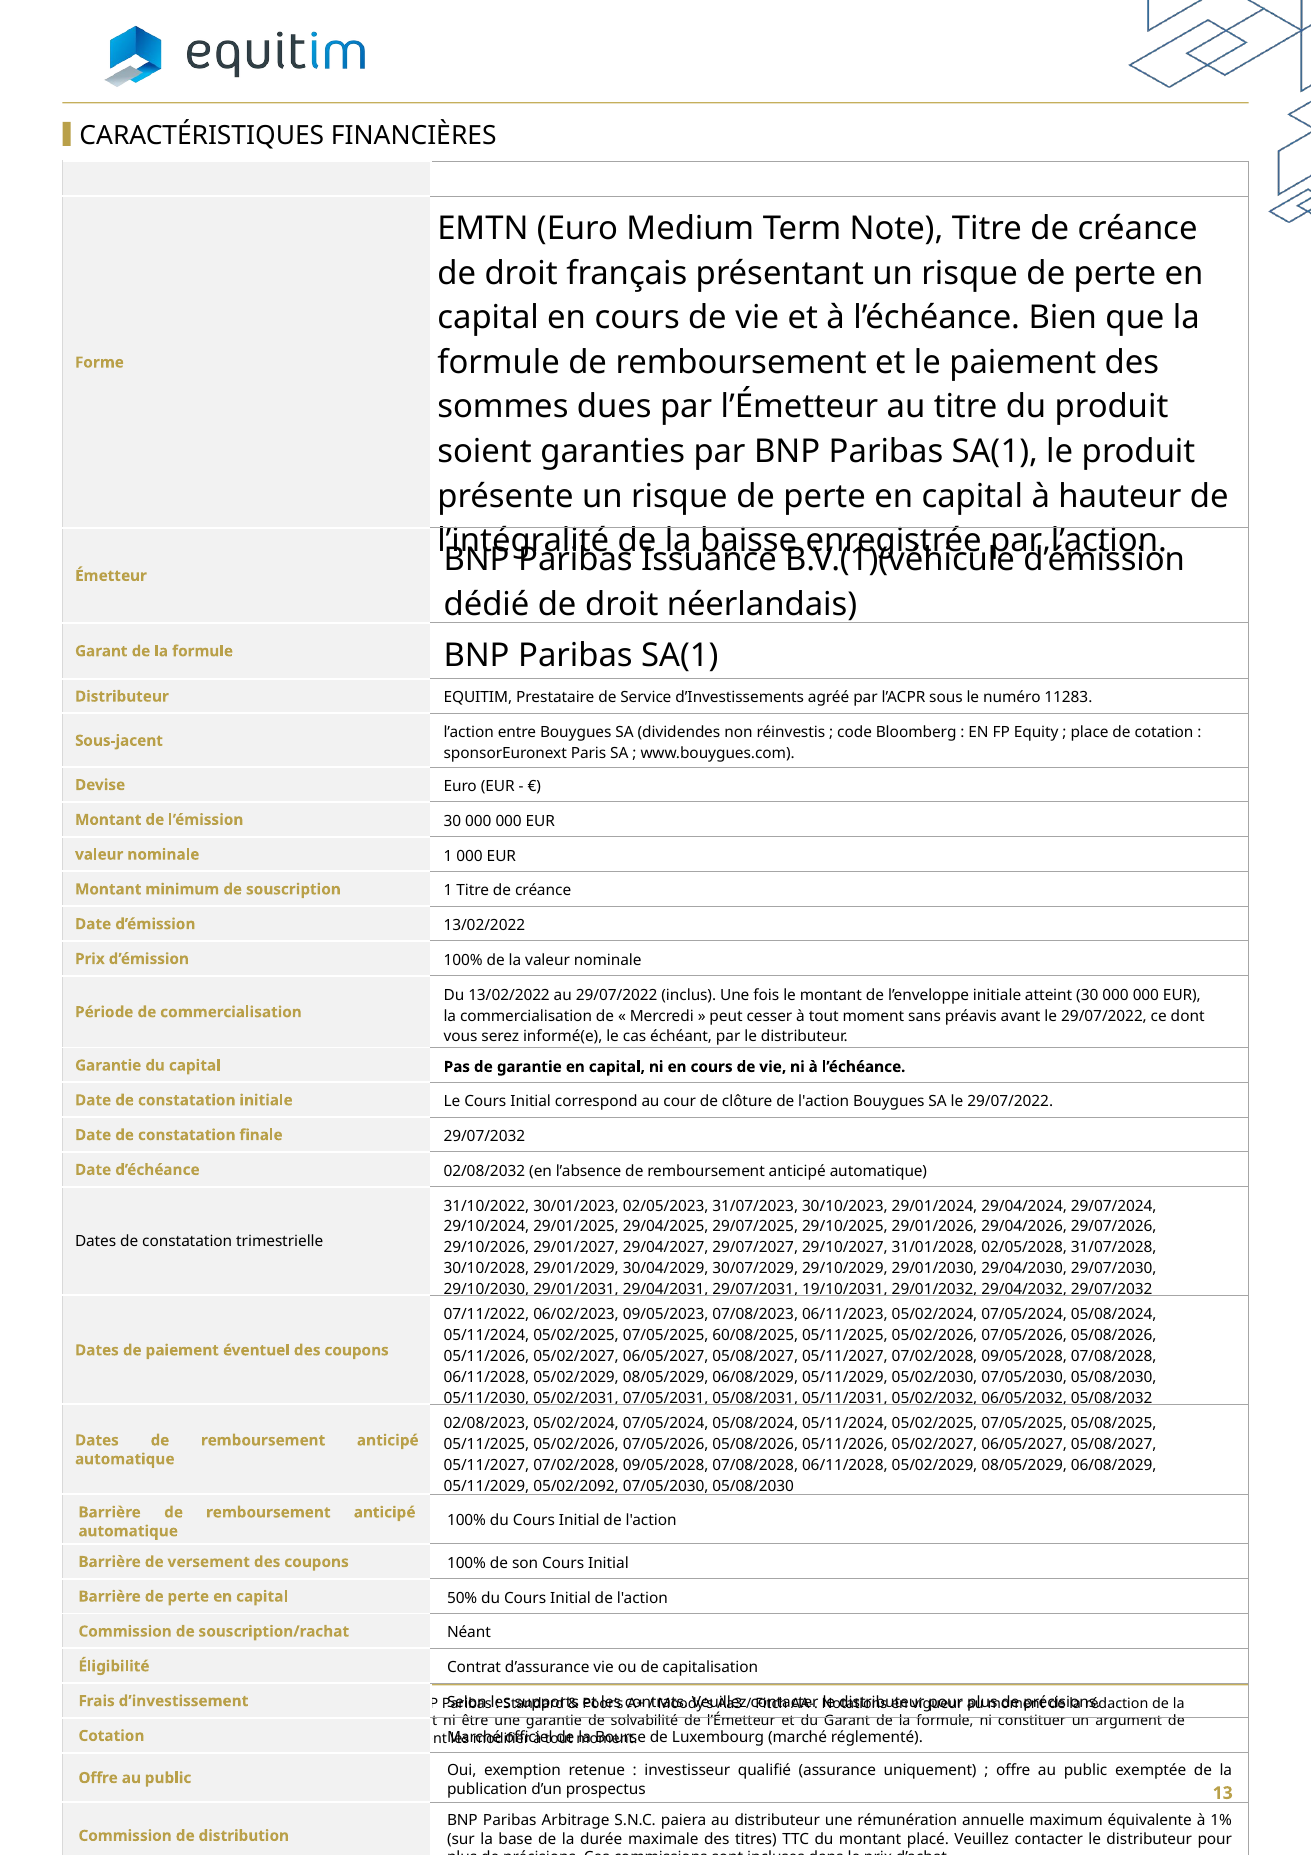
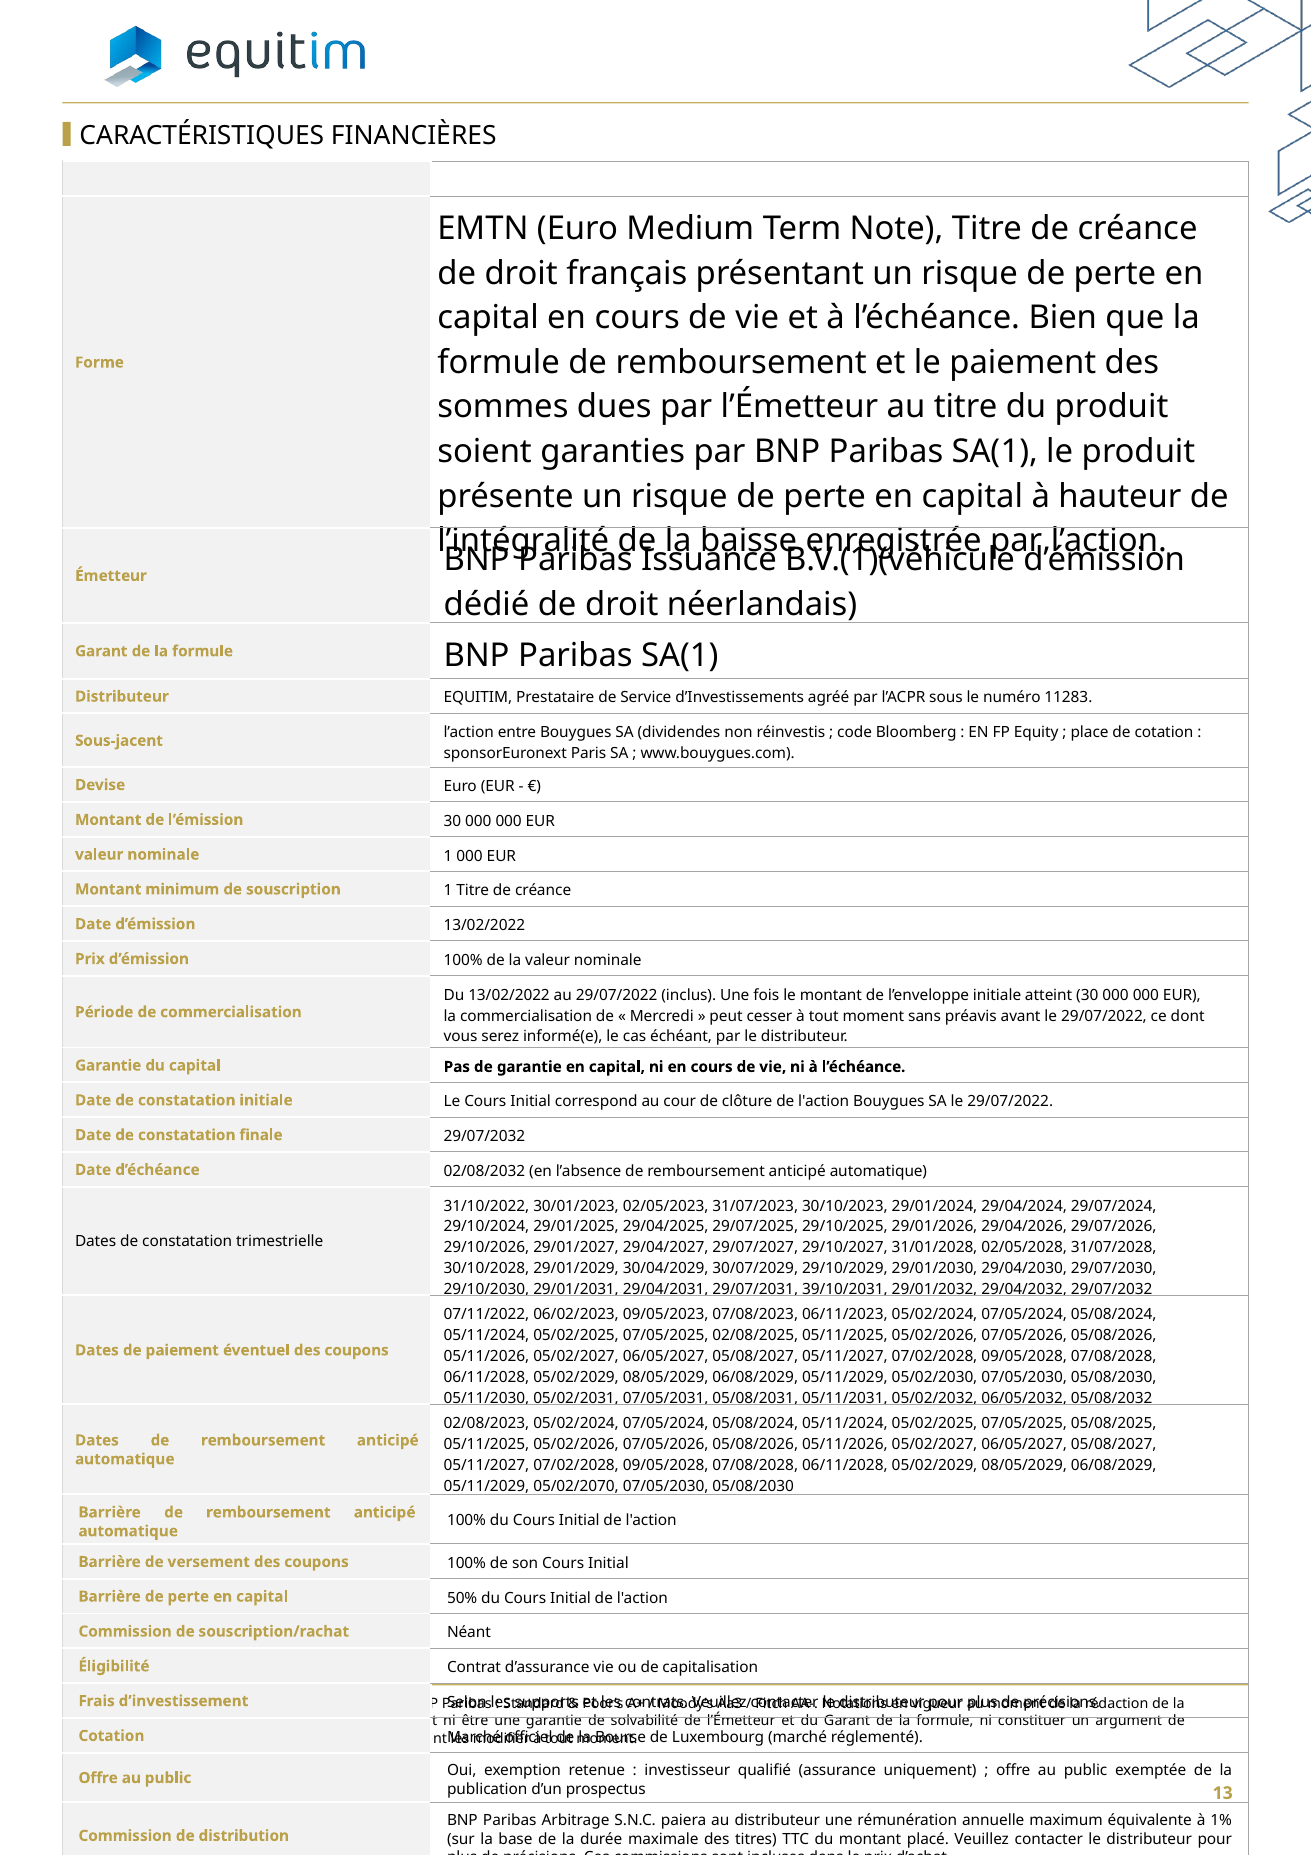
19/10/2031: 19/10/2031 -> 39/10/2031 (845, 1289)
60/08/2025: 60/08/2025 -> 02/08/2025 (755, 1335)
05/02/2092: 05/02/2092 -> 05/02/2070 (576, 1485)
